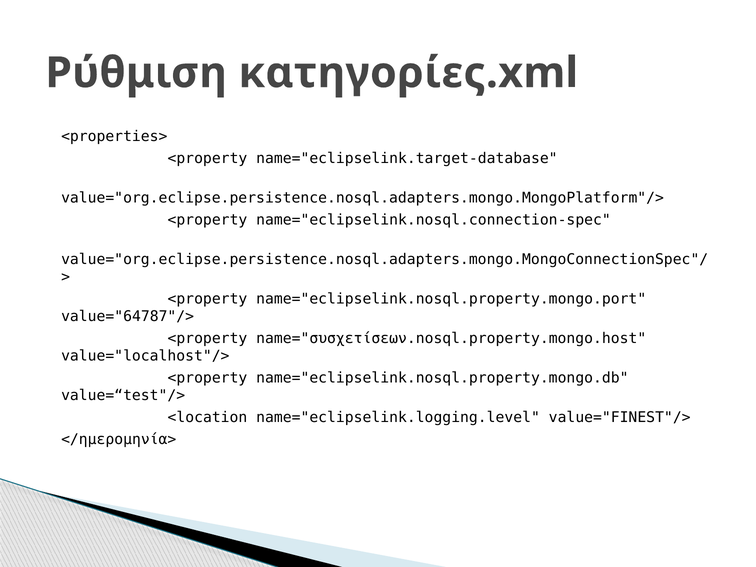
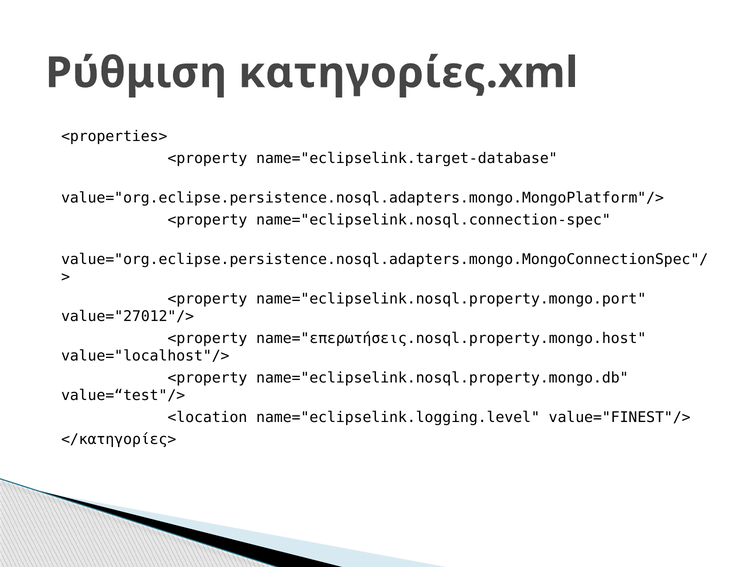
value="64787"/>: value="64787"/> -> value="27012"/> (128, 316)
name="συσχετίσεων.nosql.property.mongo.host: name="συσχετίσεων.nosql.property.mongo.host -> name="επερωτήσεις.nosql.property.mongo.host (451, 338)
</ημερομηνία>: </ημερομηνία> -> </κατηγορίες> (119, 439)
